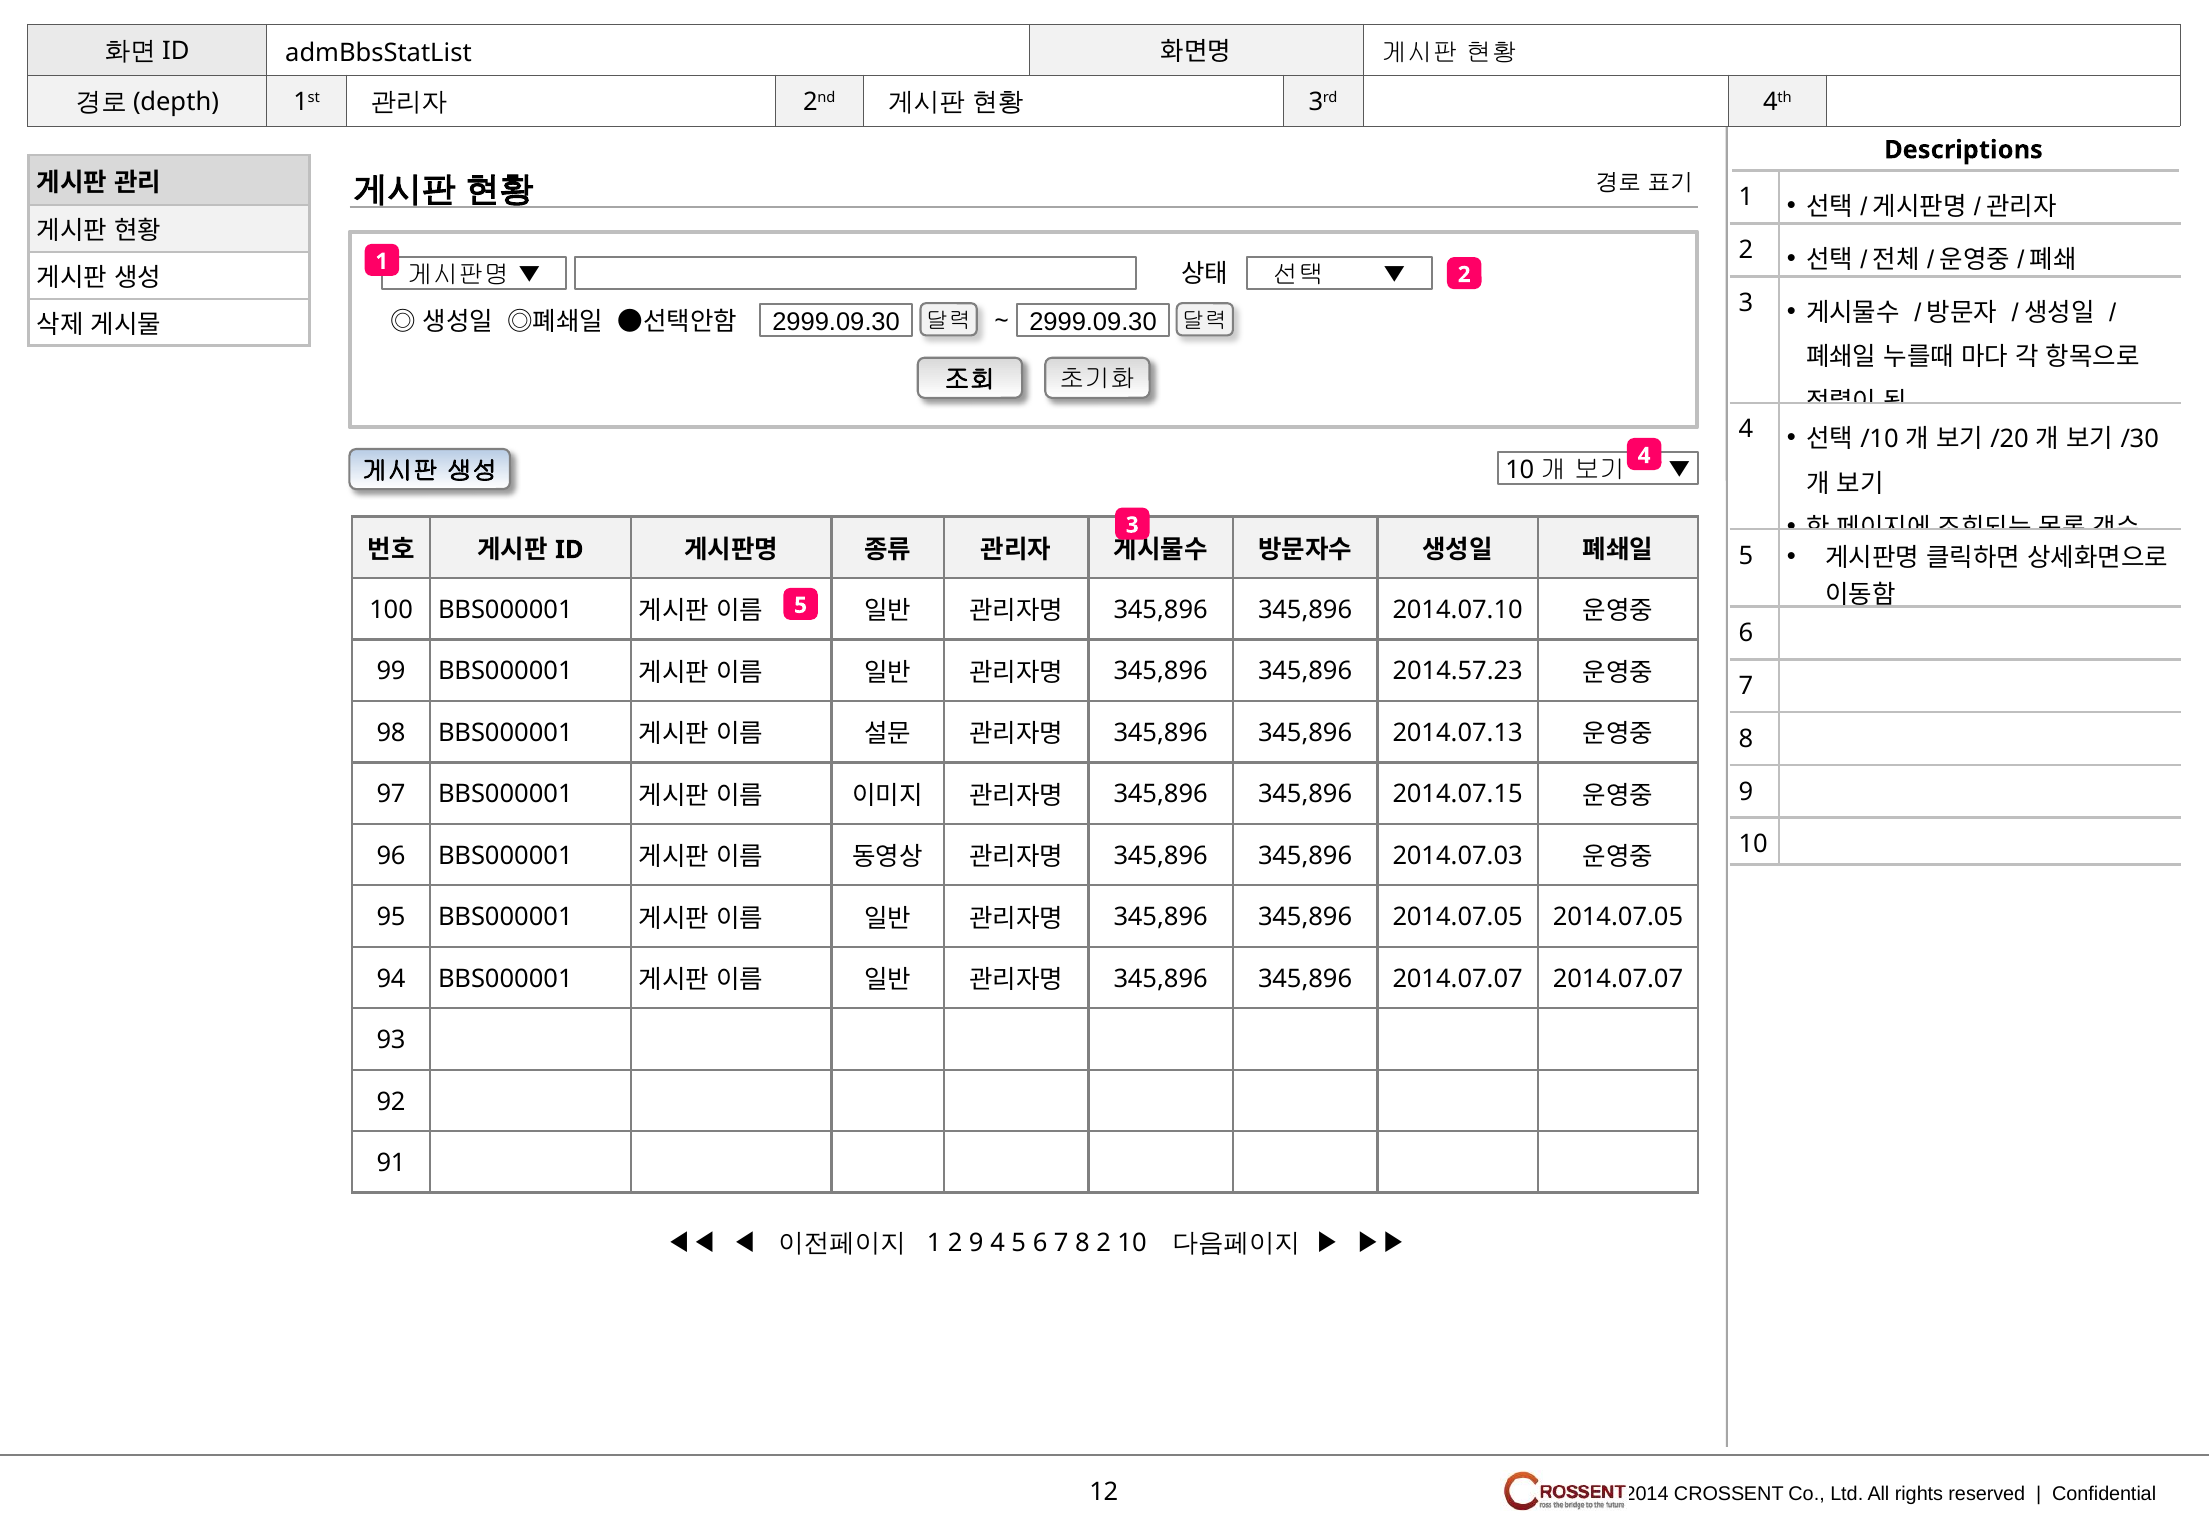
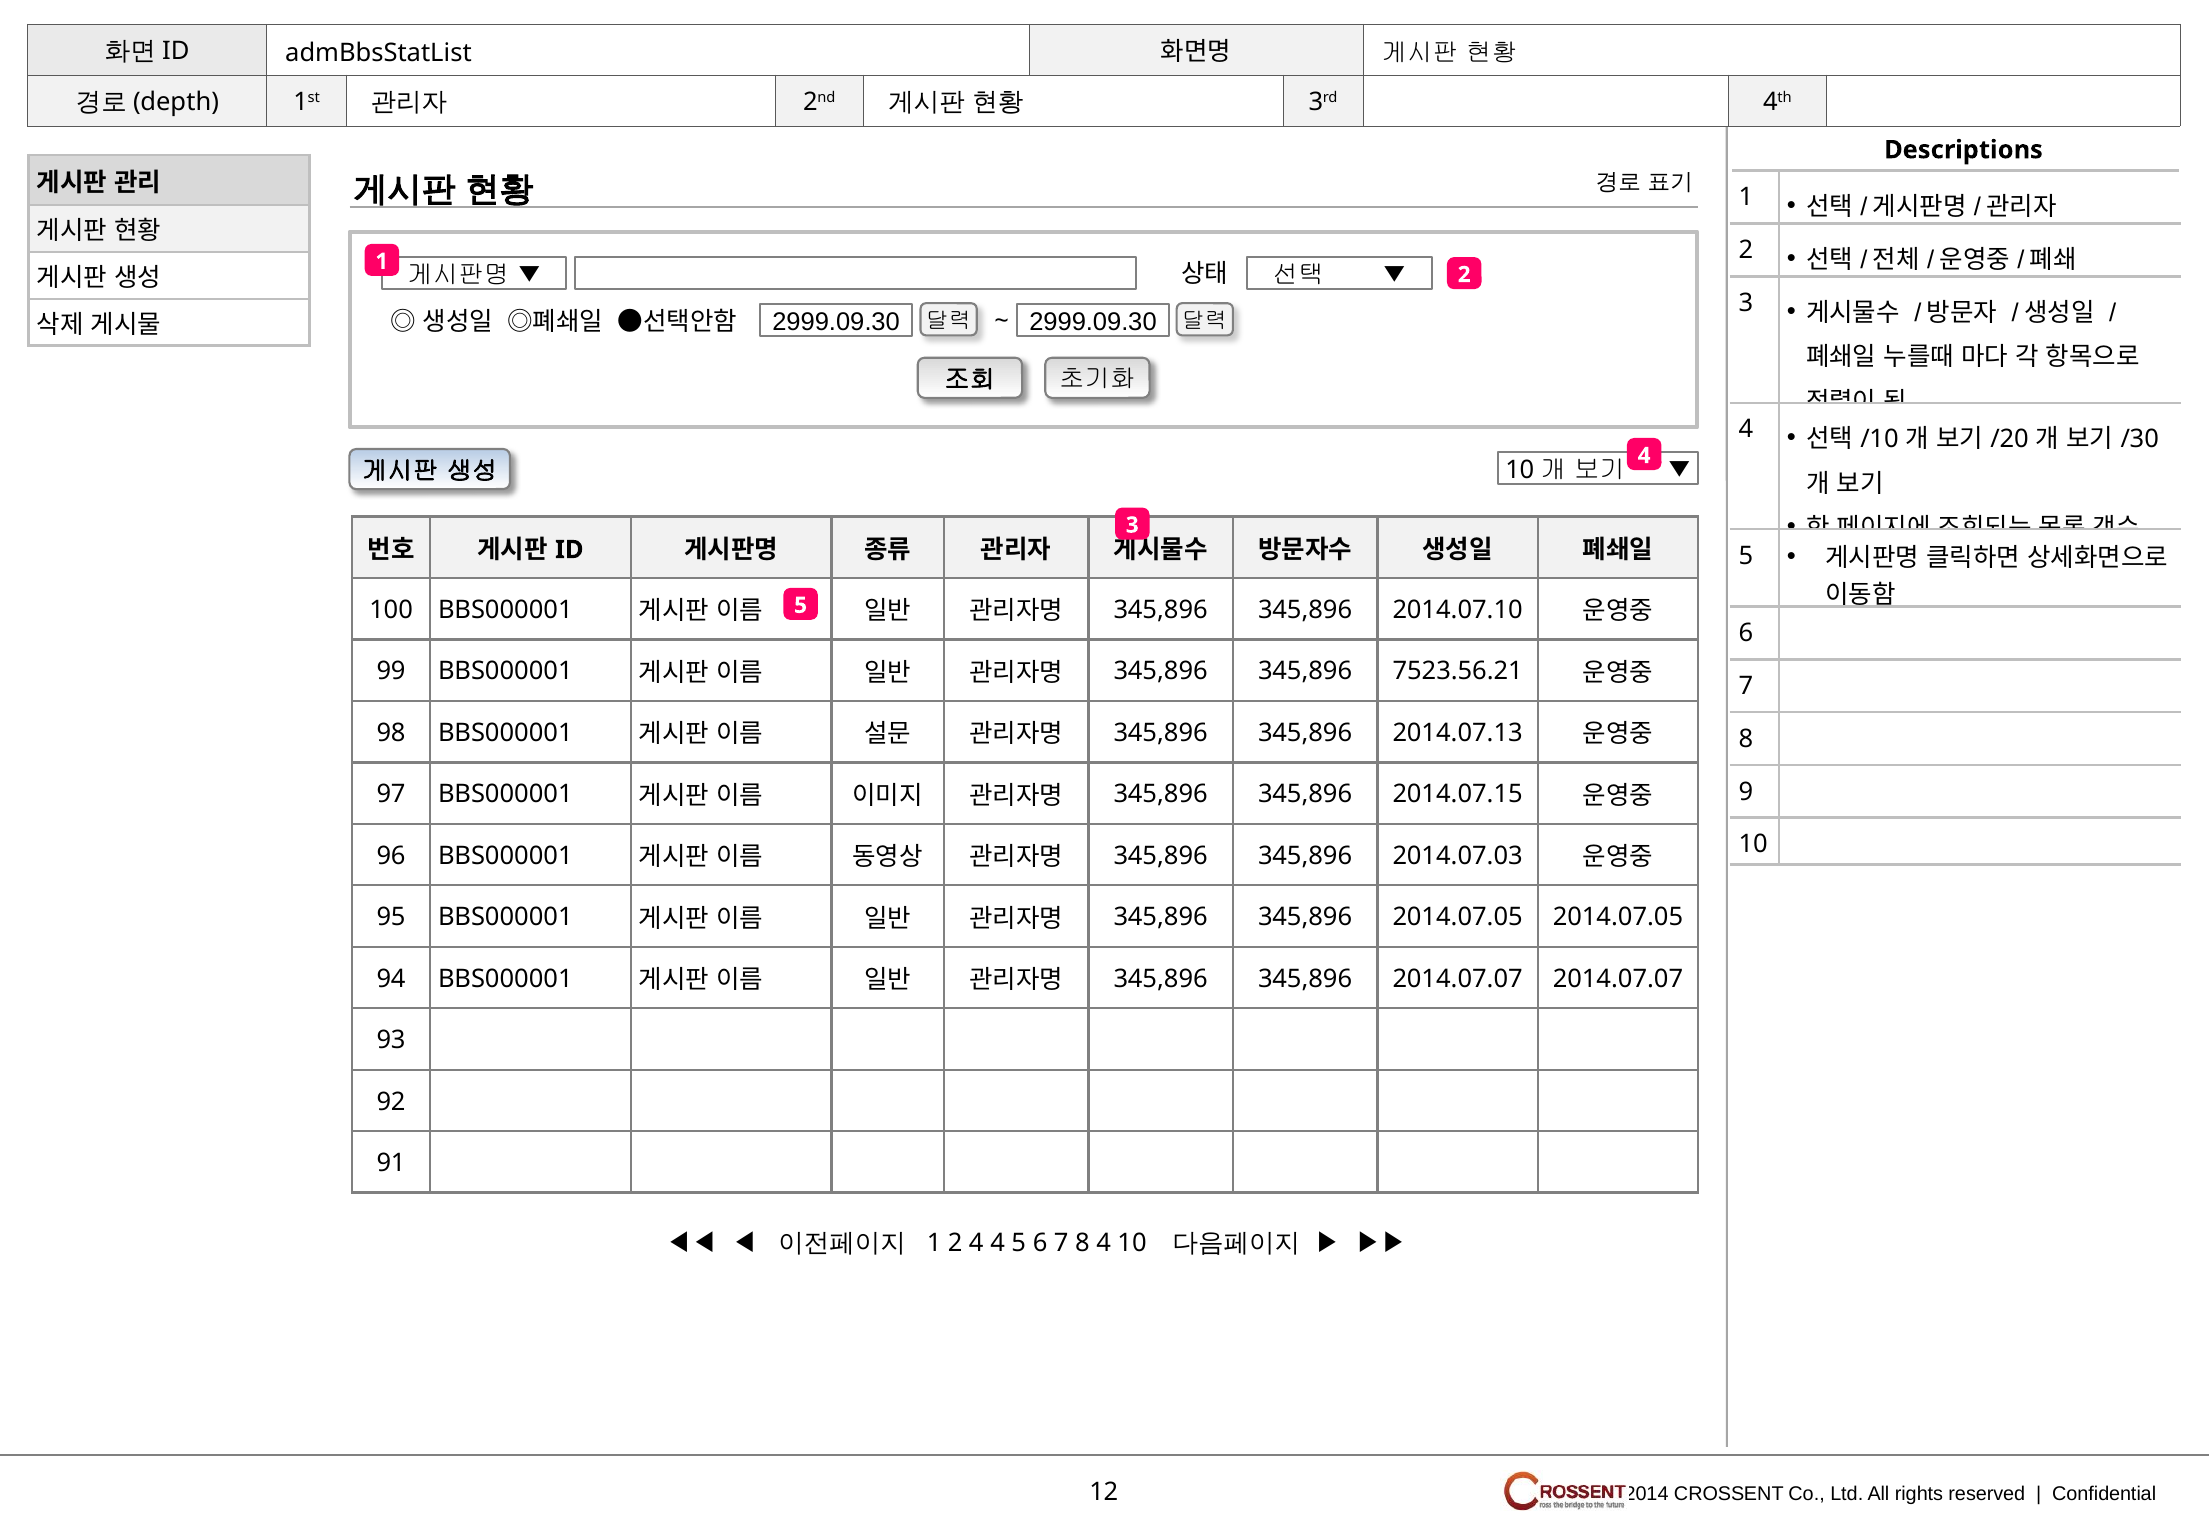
2014.57.23: 2014.57.23 -> 7523.56.21 (1458, 672)
2 9: 9 -> 4 (976, 1243)
8 2: 2 -> 4 (1104, 1243)
